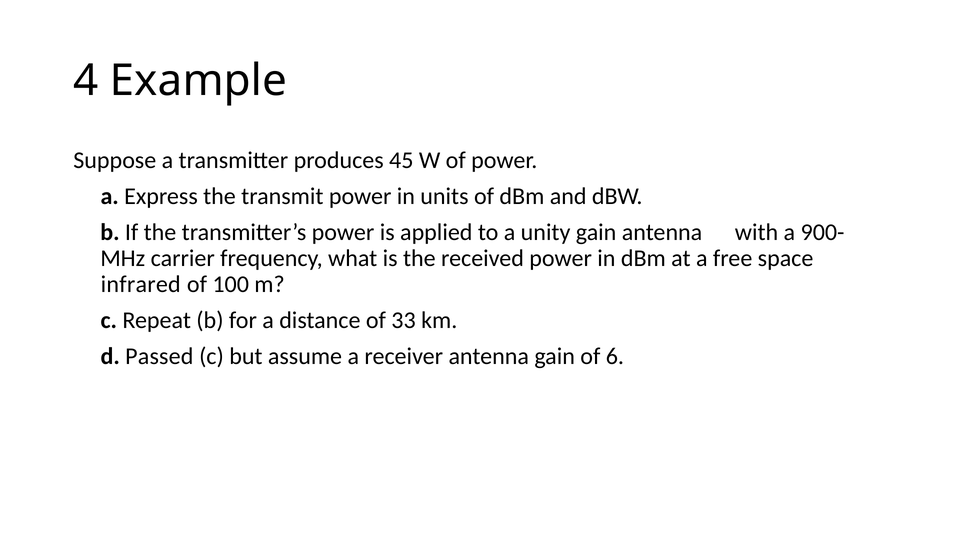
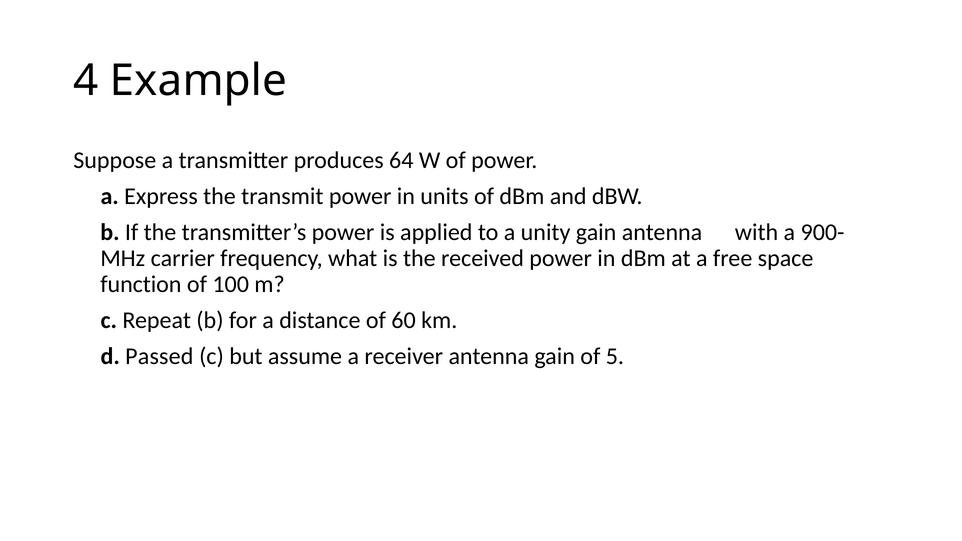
45: 45 -> 64 (401, 161)
infrared: infrared -> function (141, 284)
33: 33 -> 60 (404, 320)
6: 6 -> 5 (615, 356)
